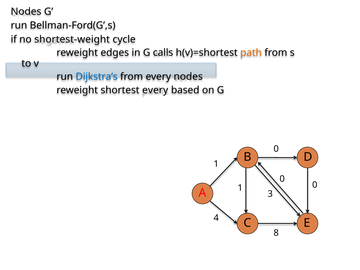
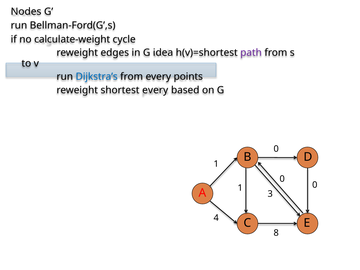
shortest-weight: shortest-weight -> calculate-weight (72, 39)
calls: calls -> idea (163, 53)
path colour: orange -> purple (251, 53)
every nodes: nodes -> points (188, 77)
